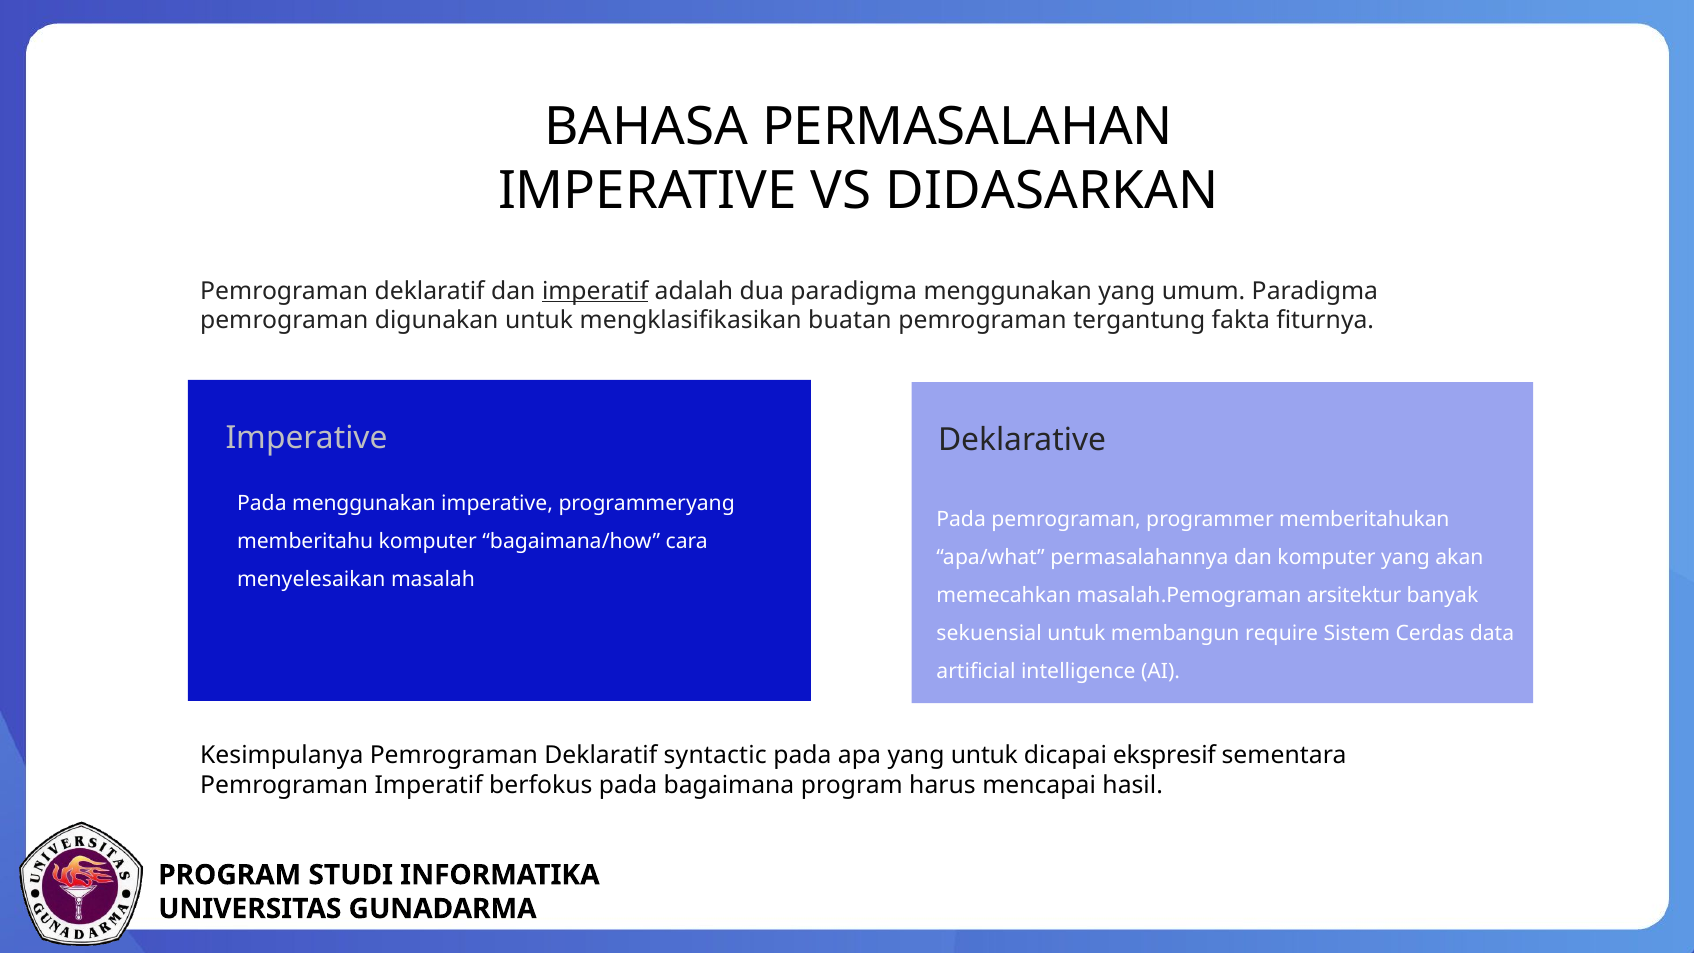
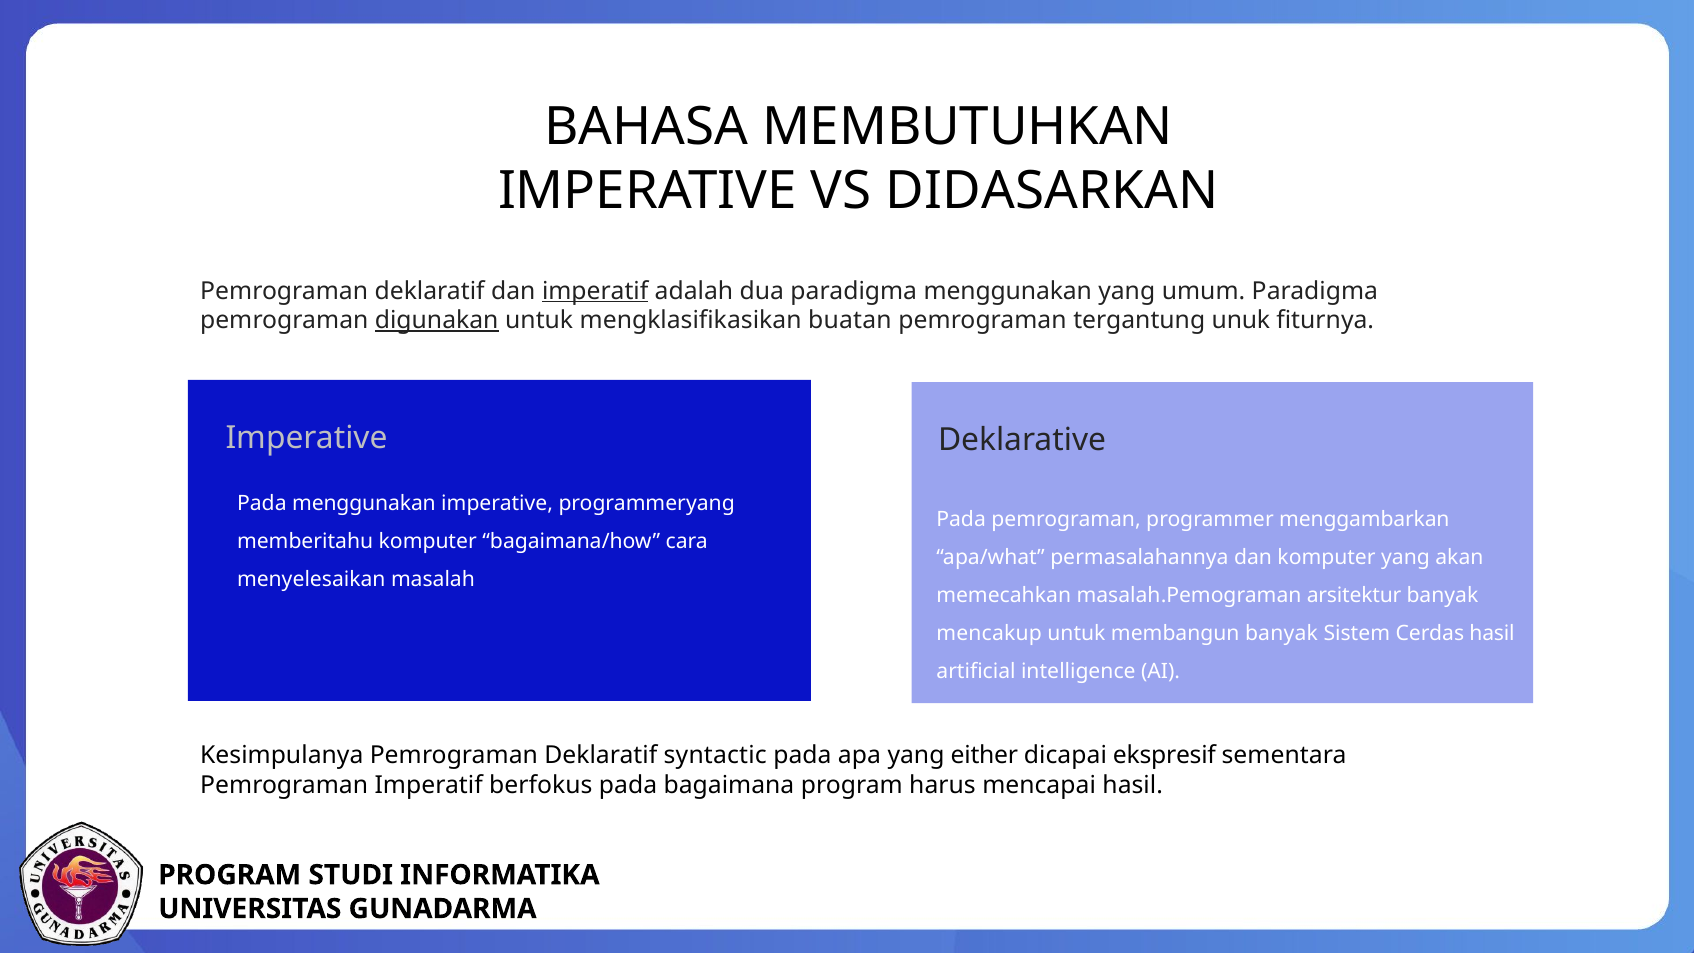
PERMASALAHAN: PERMASALAHAN -> MEMBUTUHKAN (968, 127)
digunakan underline: none -> present (437, 321)
fakta: fakta -> unuk (1241, 321)
memberitahukan: memberitahukan -> menggambarkan (1364, 519)
sekuensial: sekuensial -> mencakup (989, 634)
membangun require: require -> banyak (1281, 634)
Cerdas data: data -> hasil (1492, 634)
yang untuk: untuk -> either (984, 755)
